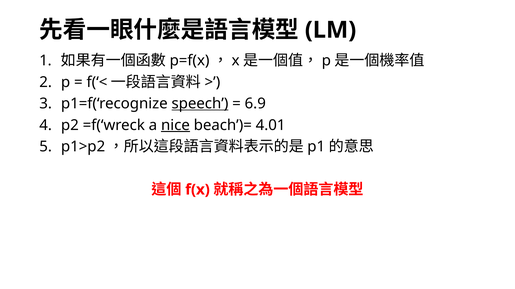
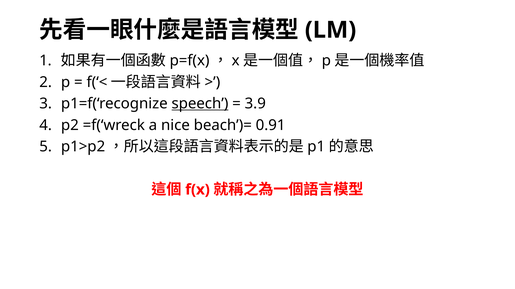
6.9: 6.9 -> 3.9 (255, 104)
nice underline: present -> none (175, 125)
4.01: 4.01 -> 0.91 (271, 125)
